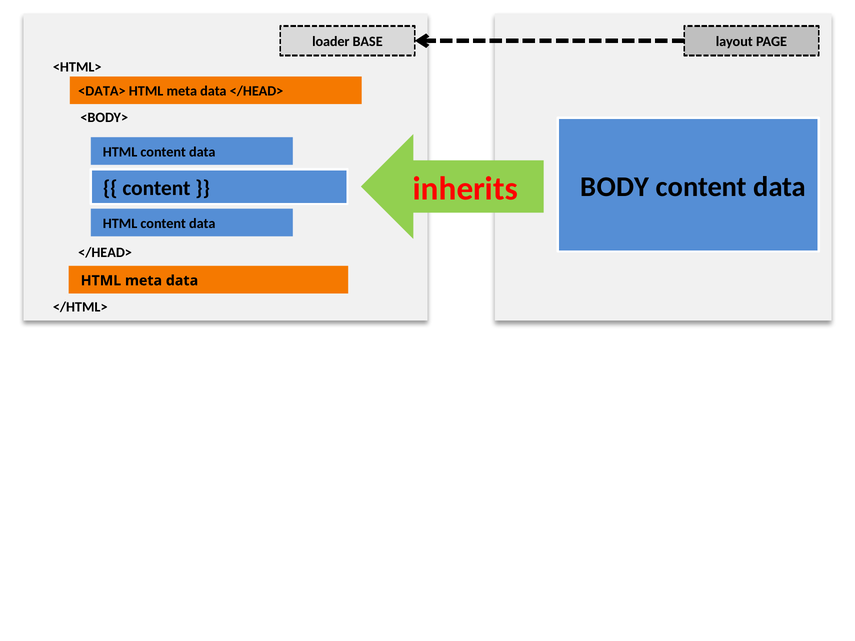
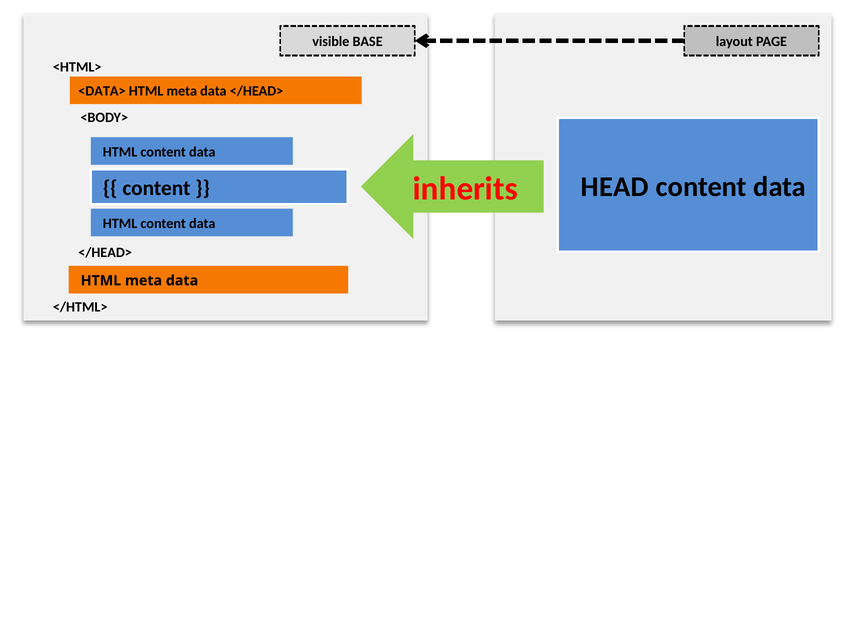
loader: loader -> visible (331, 42)
BODY: BODY -> HEAD (615, 187)
